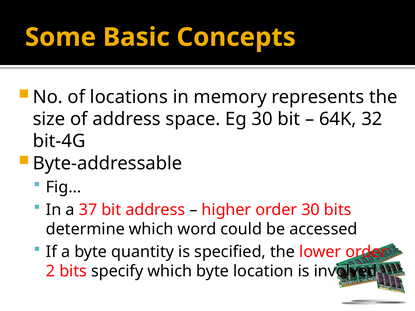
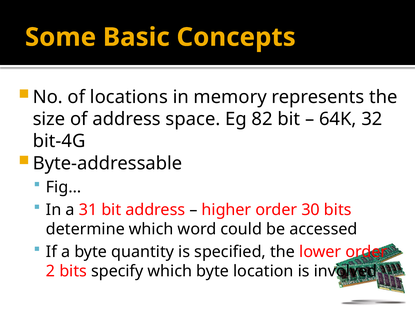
Eg 30: 30 -> 82 (262, 119)
37: 37 -> 31 (88, 210)
